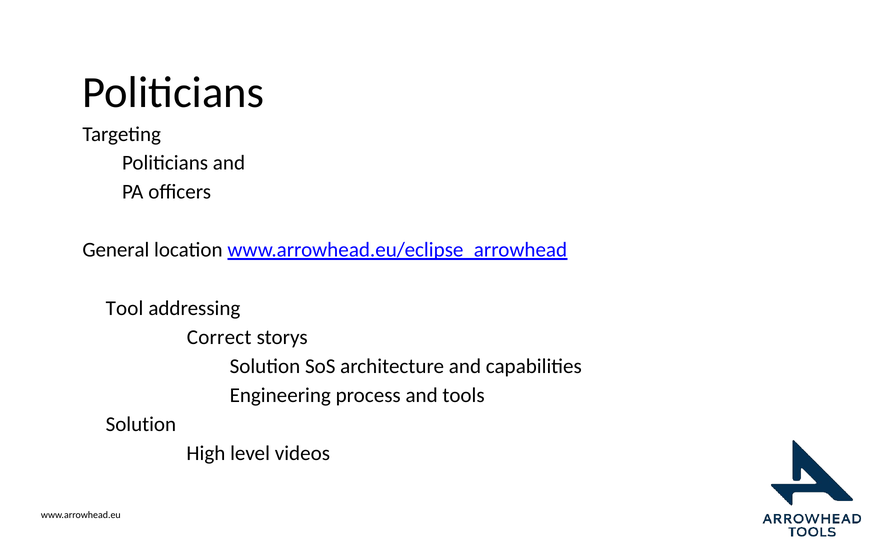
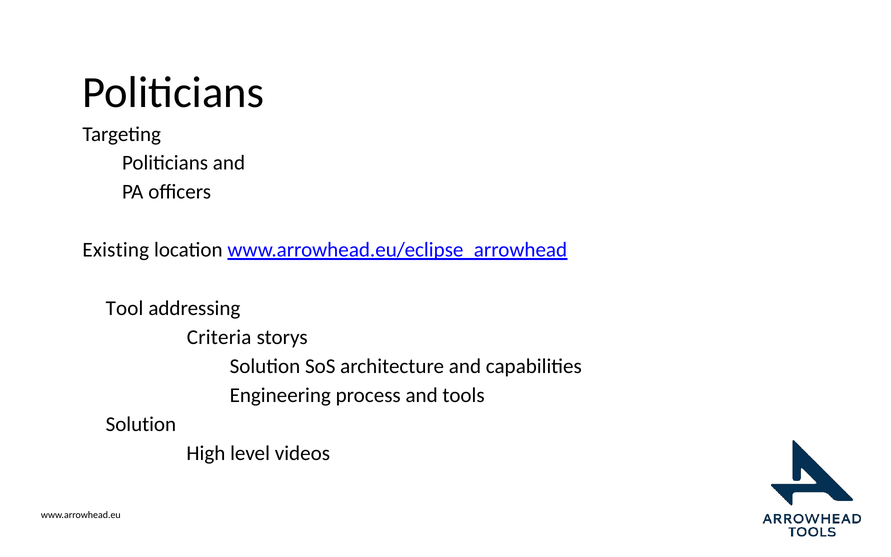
General: General -> Existing (116, 250)
Correct: Correct -> Criteria (219, 337)
